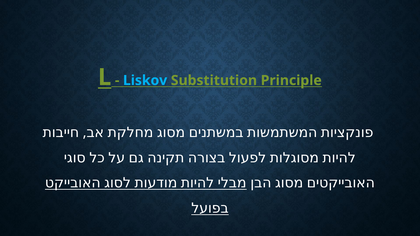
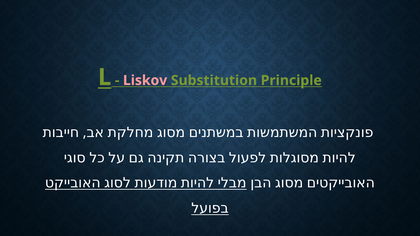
Liskov colour: light blue -> pink (145, 80)
